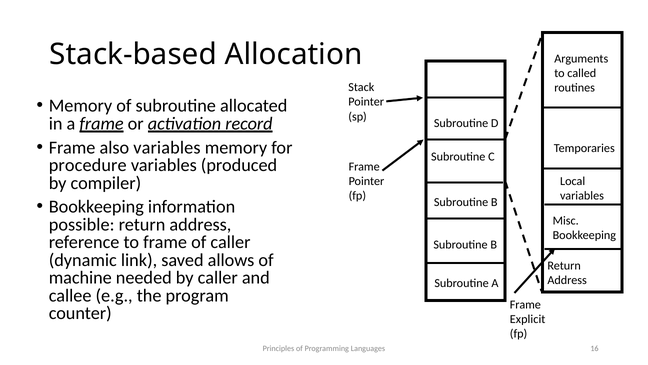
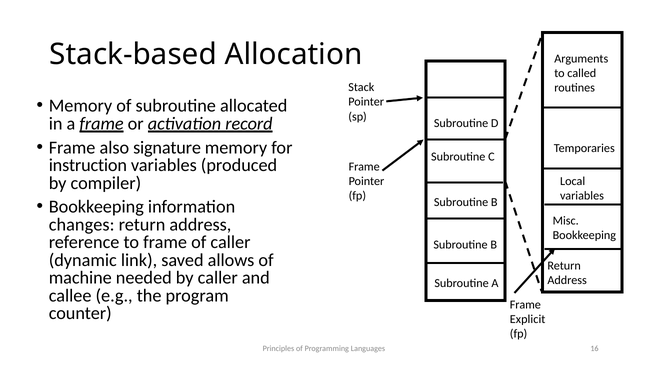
also variables: variables -> signature (167, 147)
procedure: procedure -> instruction (88, 165)
possible: possible -> changes (82, 224)
